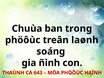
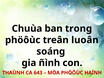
laønh: laønh -> luoân (85, 40)
